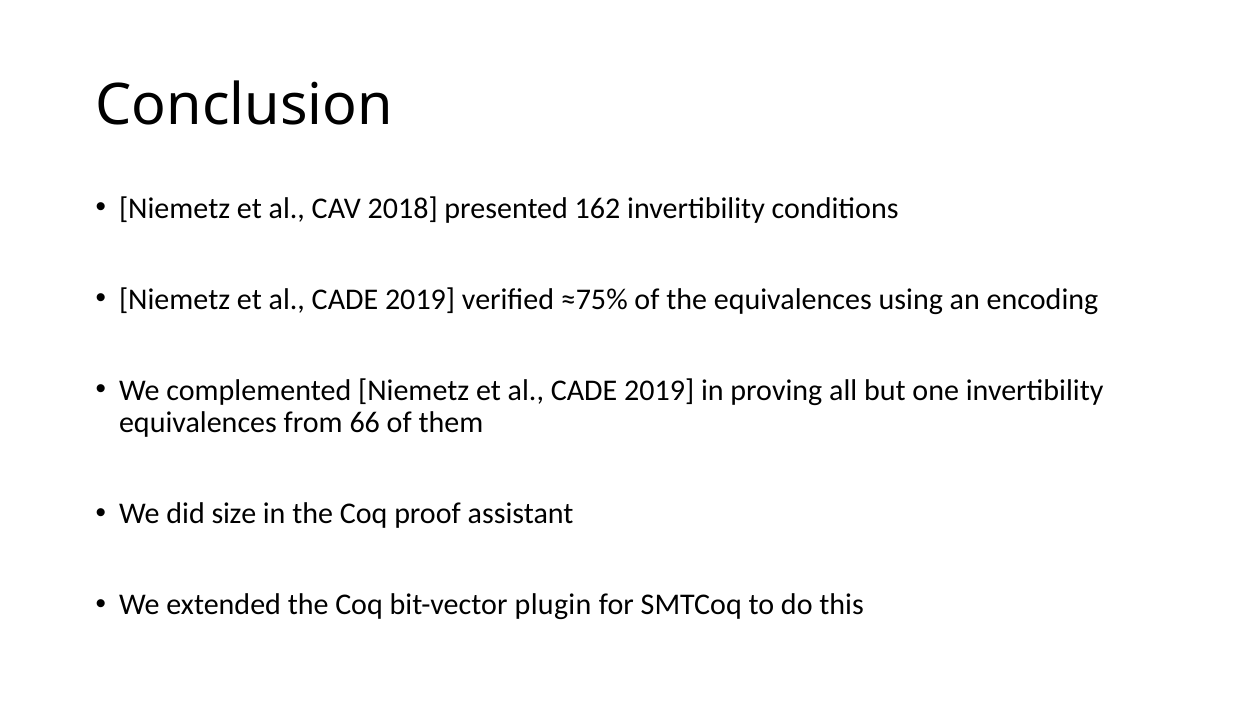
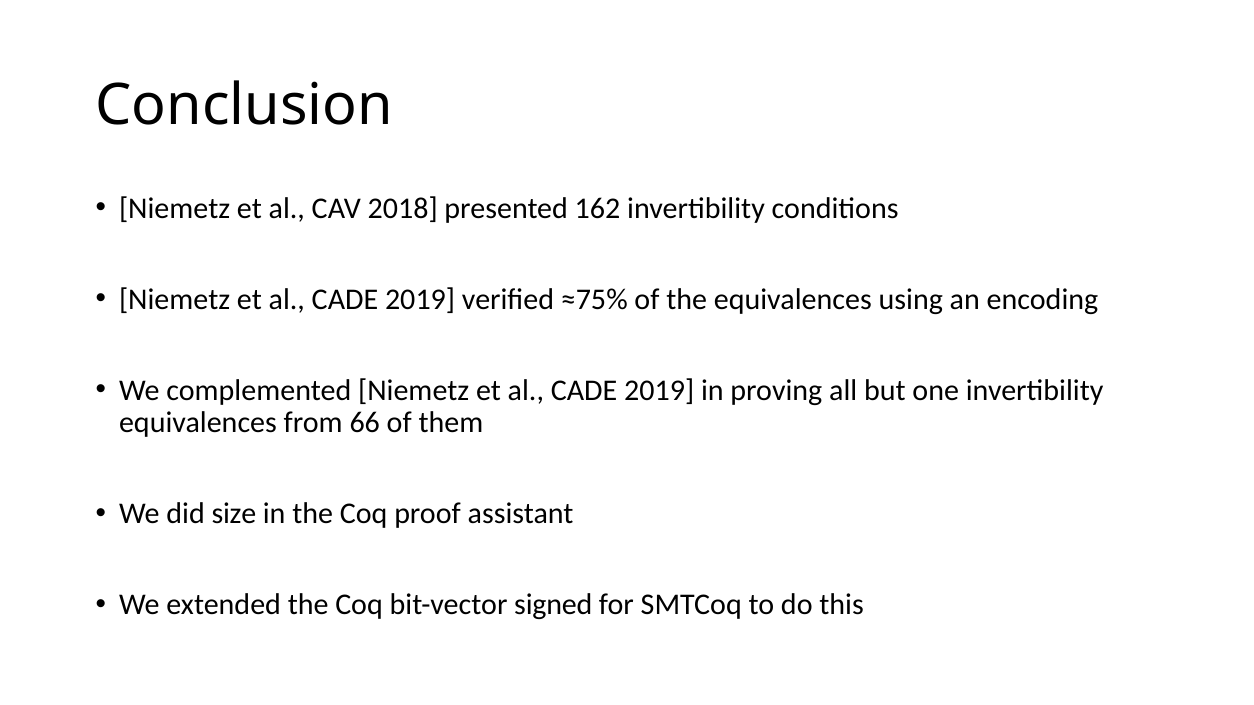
plugin: plugin -> signed (553, 605)
